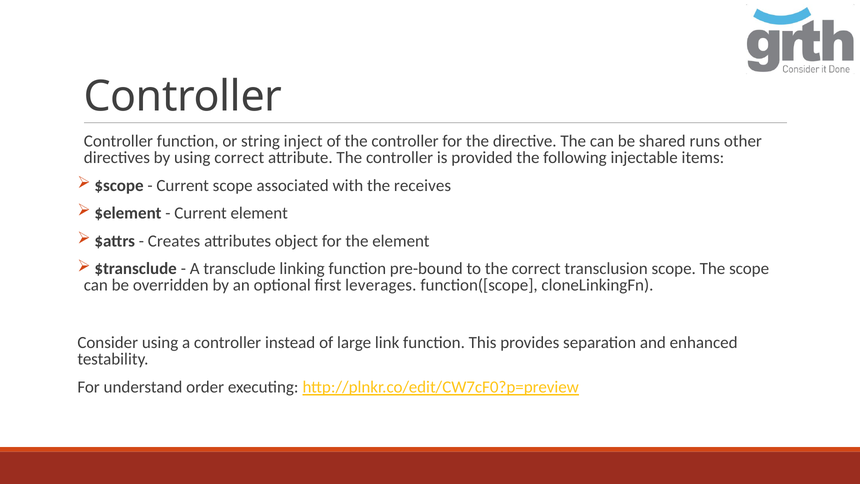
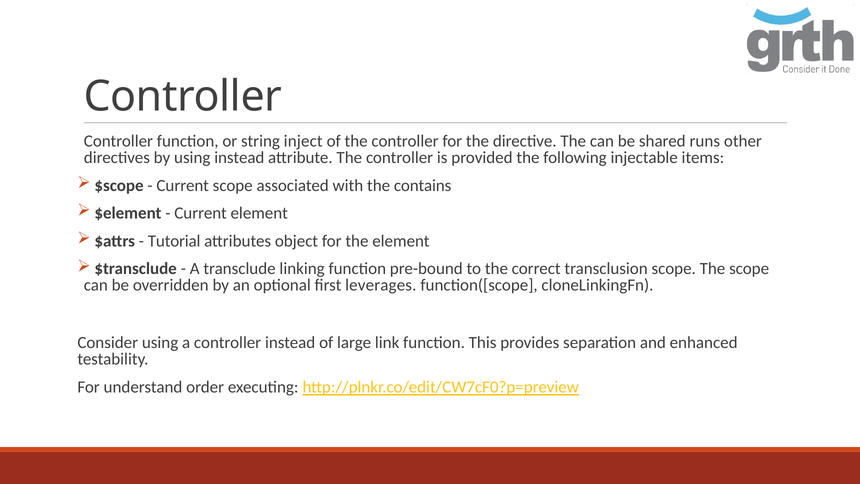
using correct: correct -> instead (239, 158)
receives: receives -> contains (423, 185)
Creates: Creates -> Tutorial (174, 241)
